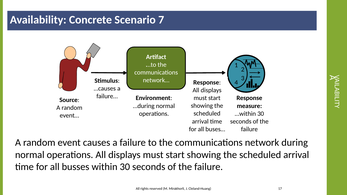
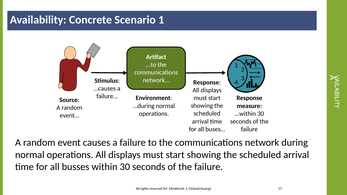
Scenario 7: 7 -> 1 (161, 20)
